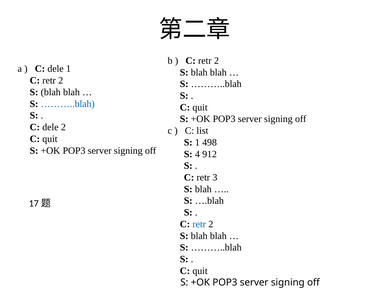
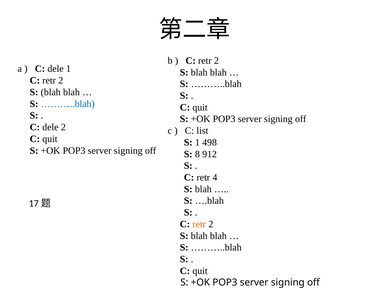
4: 4 -> 8 (197, 154)
3: 3 -> 4 (215, 177)
retr colour: blue -> orange (199, 224)
